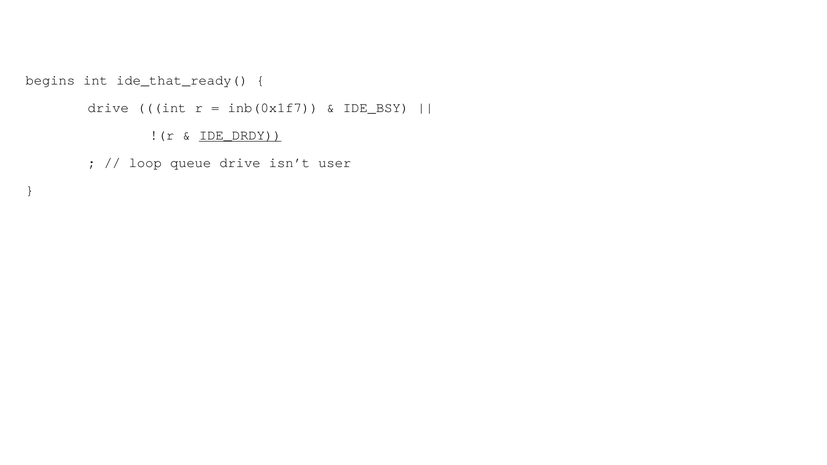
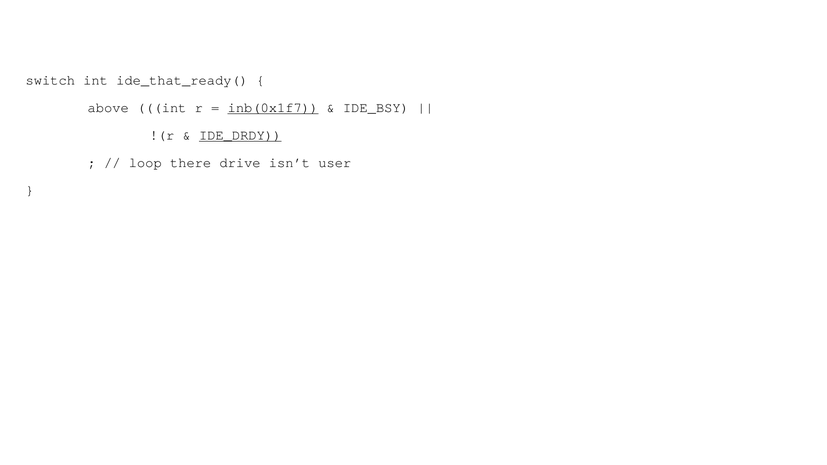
begins: begins -> switch (50, 80)
drive: drive -> above (108, 108)
inb(0x1f7 underline: none -> present (273, 108)
queue: queue -> there (191, 163)
